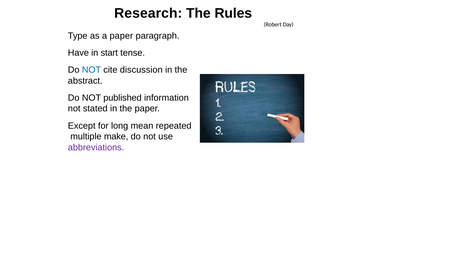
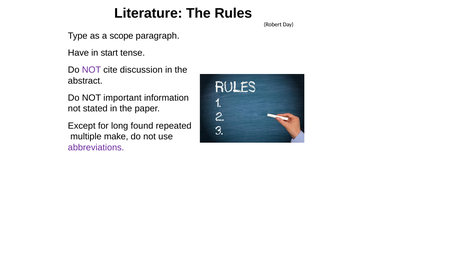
Research: Research -> Literature (148, 13)
a paper: paper -> scope (121, 36)
NOT colour: blue -> purple (91, 70)
published: published -> important (122, 98)
mean: mean -> found (142, 126)
